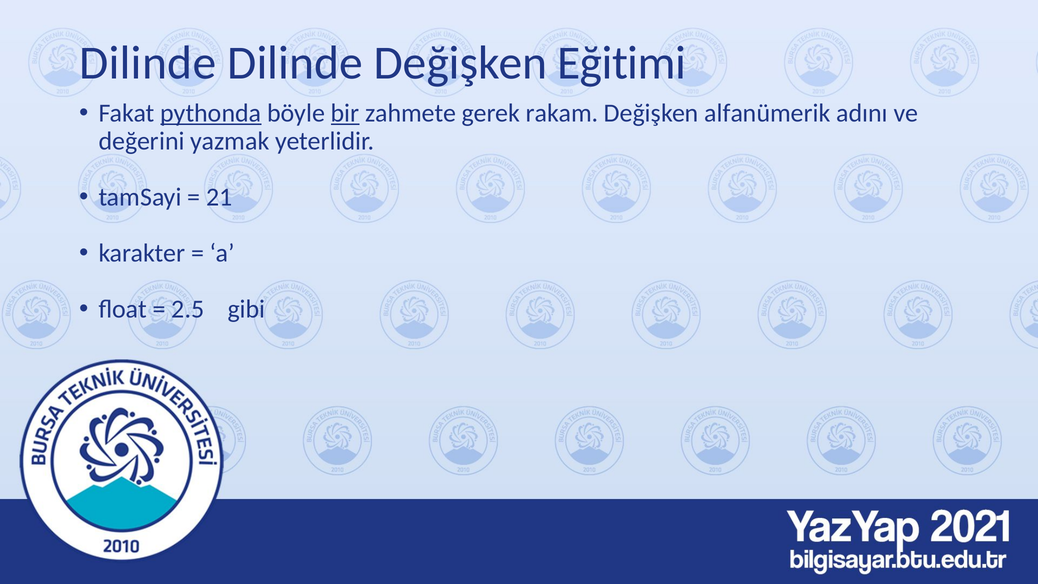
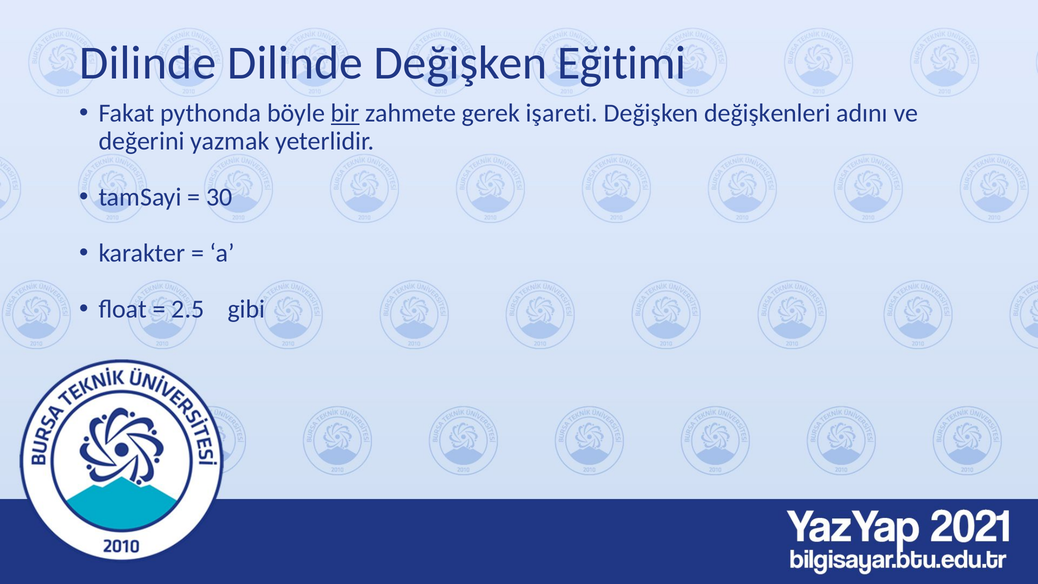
pythonda underline: present -> none (211, 113)
rakam: rakam -> işareti (562, 113)
alfanümerik: alfanümerik -> değişkenleri (767, 113)
21: 21 -> 30 (219, 197)
